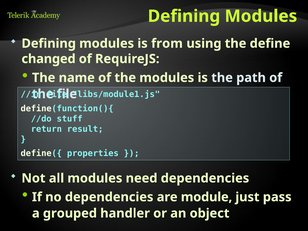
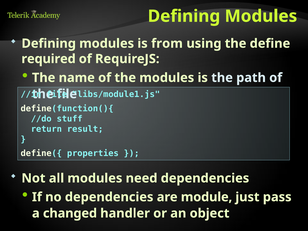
changed: changed -> required (49, 59)
grouped: grouped -> changed (70, 213)
